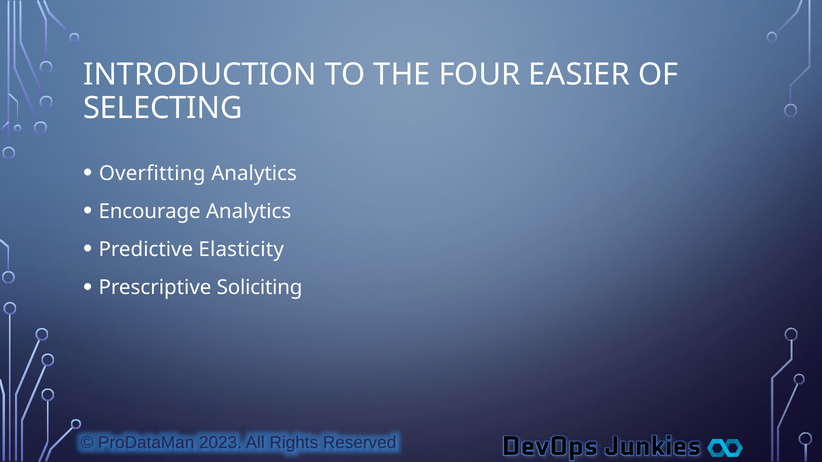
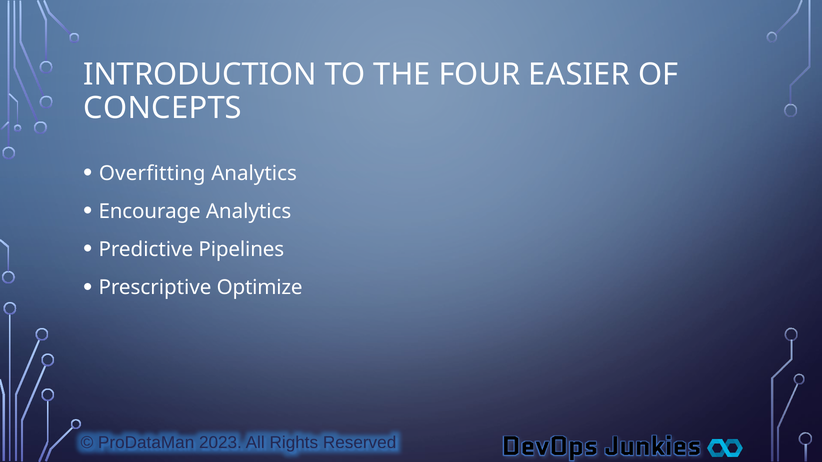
SELECTING: SELECTING -> CONCEPTS (163, 108)
Elasticity: Elasticity -> Pipelines (241, 250)
Soliciting: Soliciting -> Optimize (260, 288)
